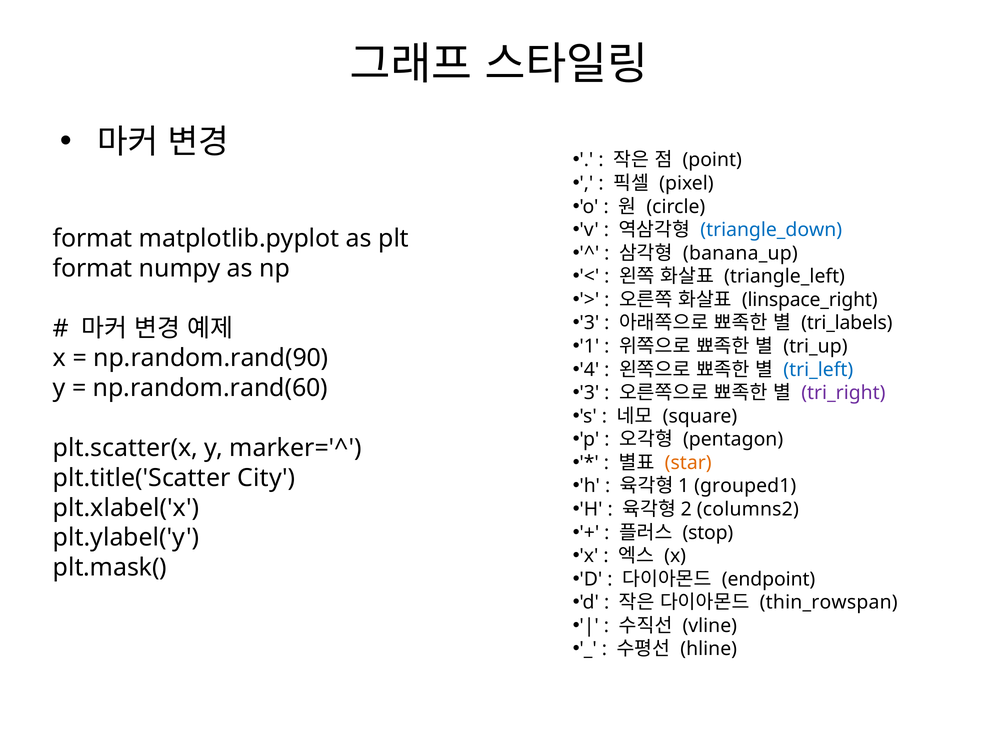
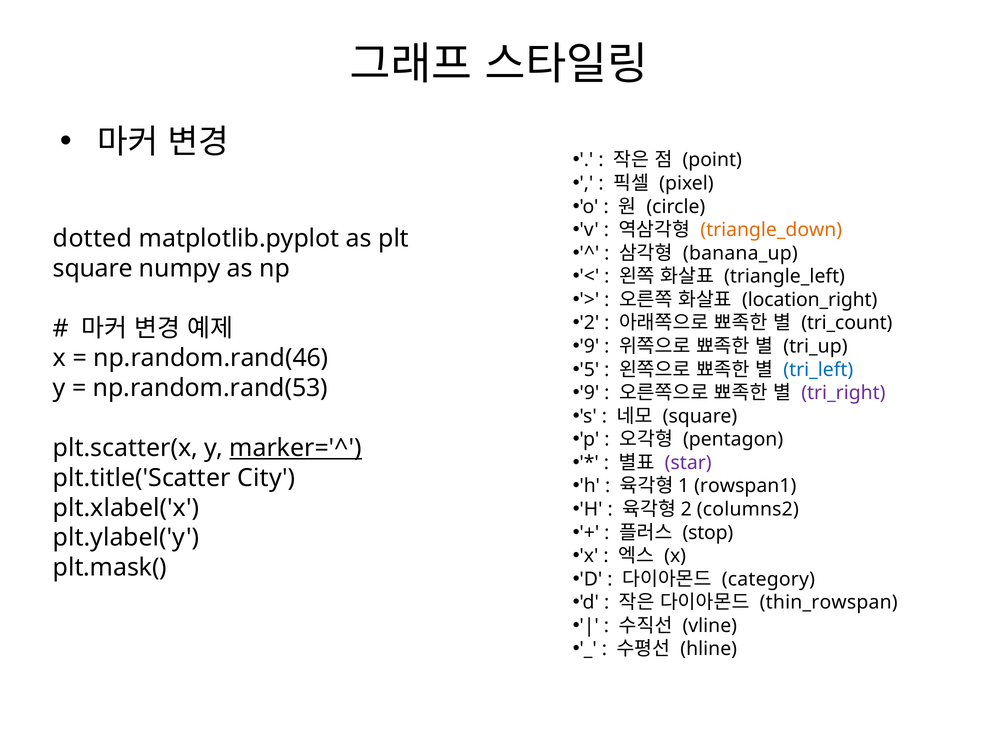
triangle_down colour: blue -> orange (771, 230)
format: format -> dotted (93, 239)
format: format -> square (93, 269)
linspace_right: linspace_right -> location_right (810, 300)
3: 3 -> 2 (589, 323)
tri_labels: tri_labels -> tri_count (847, 323)
1: 1 -> 9 (589, 347)
np.random.rand(90: np.random.rand(90 -> np.random.rand(46 (211, 358)
4: 4 -> 5 (589, 370)
np.random.rand(60: np.random.rand(60 -> np.random.rand(53 (210, 388)
3: 3 -> 9 (589, 393)
marker='^ underline: none -> present (296, 448)
star colour: orange -> purple (688, 463)
grouped1: grouped1 -> rowspan1 (745, 486)
endpoint: endpoint -> category (768, 580)
